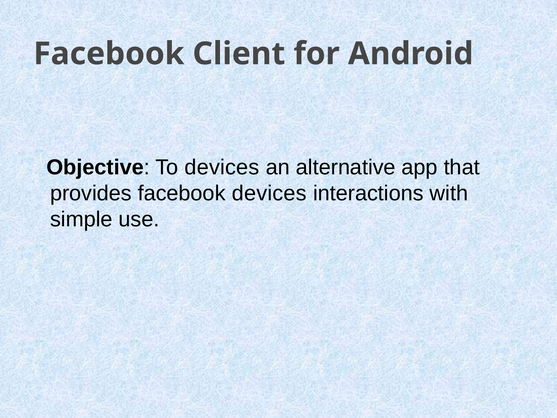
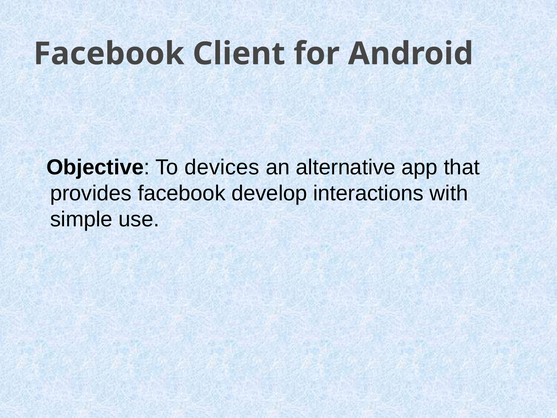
facebook devices: devices -> develop (269, 193)
